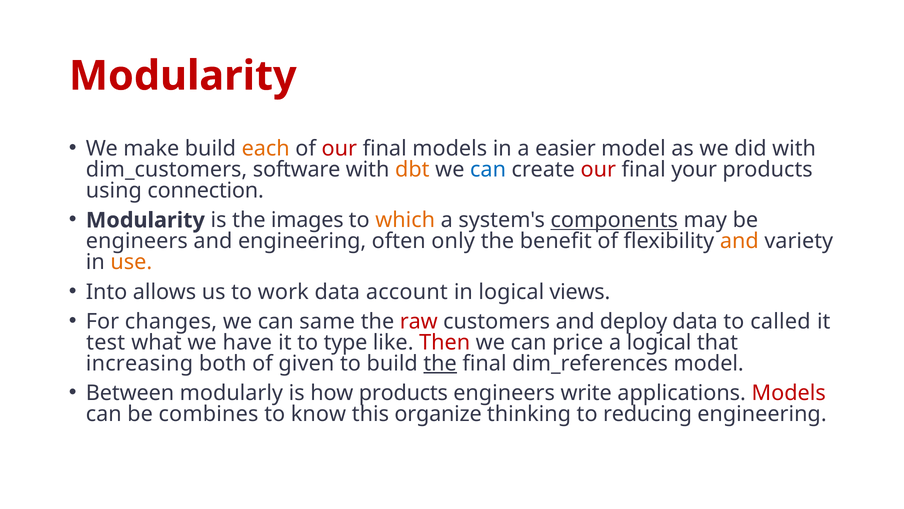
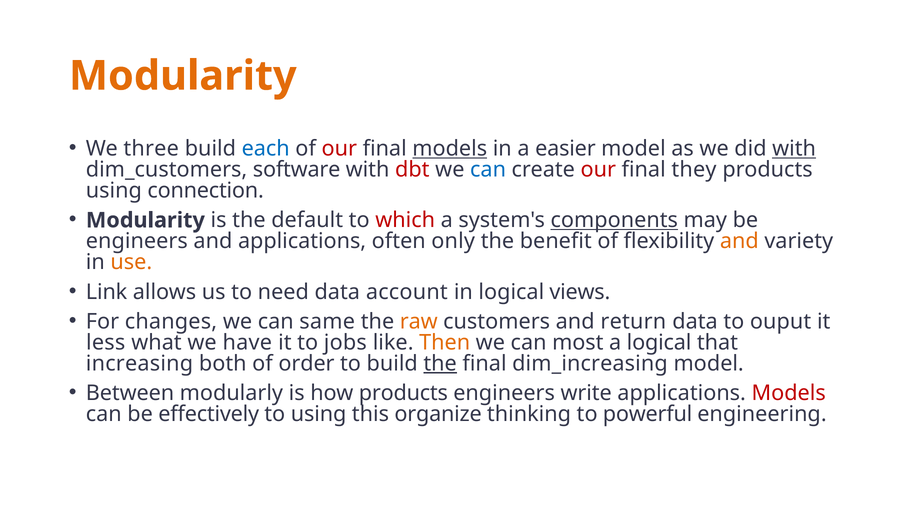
Modularity colour: red -> orange (183, 76)
make: make -> three (151, 148)
each colour: orange -> blue (266, 148)
models underline: none -> present (450, 148)
with underline: none -> present (794, 148)
dbt colour: orange -> red (412, 169)
your: your -> they (694, 169)
images: images -> default (307, 220)
which colour: orange -> red (405, 220)
and engineering: engineering -> applications (302, 241)
Into: Into -> Link (107, 292)
work: work -> need (283, 292)
raw colour: red -> orange (419, 321)
deploy: deploy -> return (633, 321)
called: called -> ouput (781, 321)
test: test -> less (106, 342)
type: type -> jobs (345, 342)
Then colour: red -> orange (445, 342)
price: price -> most (578, 342)
given: given -> order (307, 363)
dim_references: dim_references -> dim_increasing (590, 363)
combines: combines -> effectively (209, 414)
to know: know -> using (319, 414)
reducing: reducing -> powerful (648, 414)
